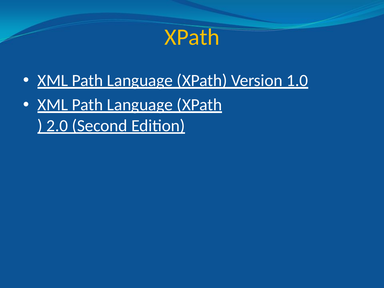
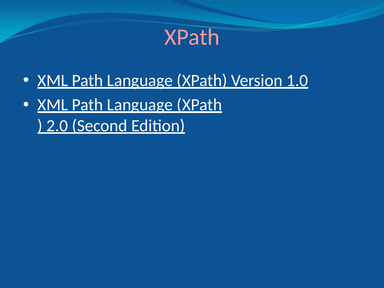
XPath colour: yellow -> pink (192, 37)
